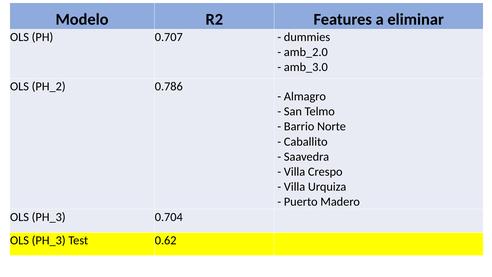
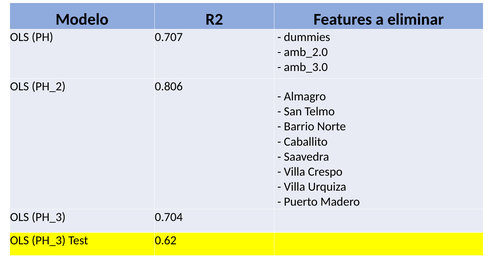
0.786: 0.786 -> 0.806 (169, 86)
